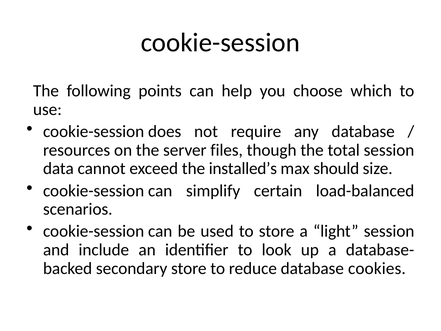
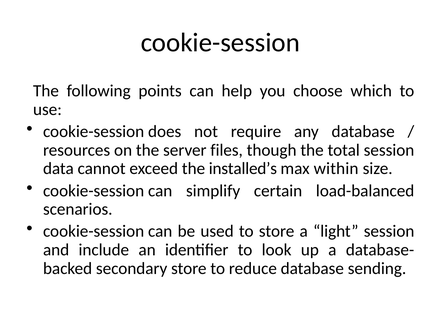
should: should -> within (336, 168)
cookies: cookies -> sending (377, 268)
